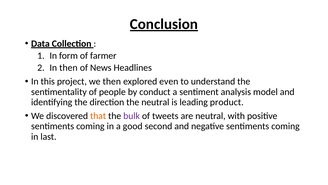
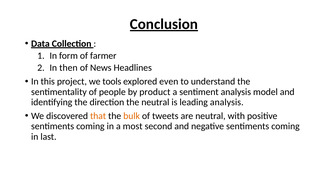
we then: then -> tools (112, 81)
conduct: conduct -> product (155, 92)
leading product: product -> analysis (227, 102)
bulk colour: purple -> orange (132, 116)
good: good -> most (133, 126)
